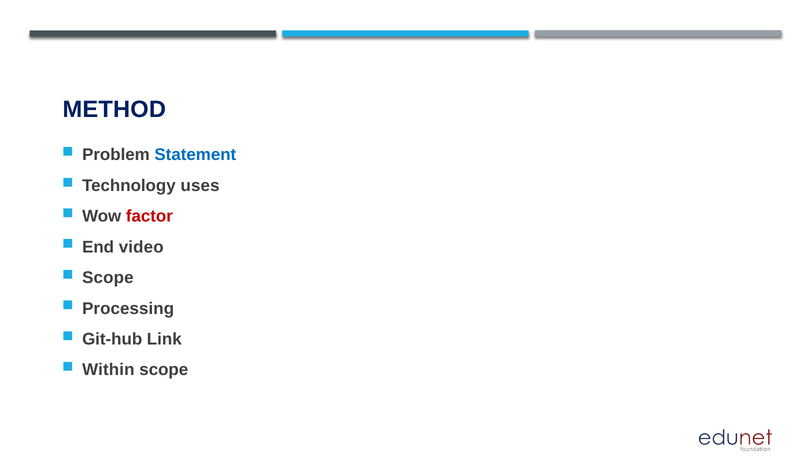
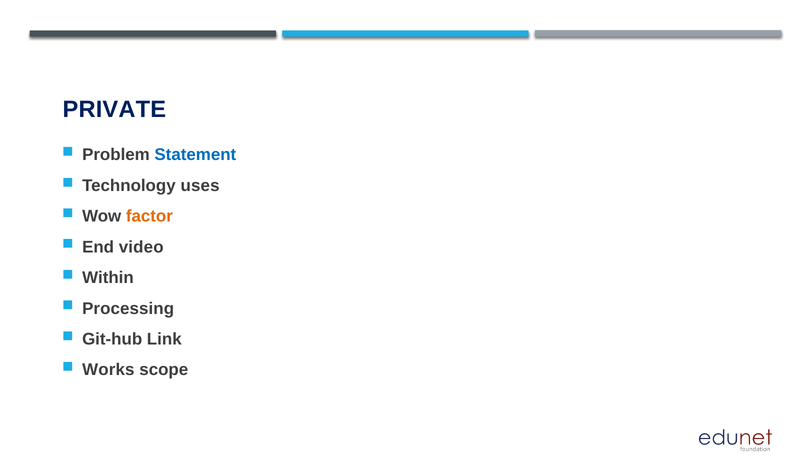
METHOD: METHOD -> PRIVATE (114, 110)
factor colour: red -> orange (149, 216)
Scope: Scope -> Within (108, 278)
Within: Within -> Works (108, 370)
